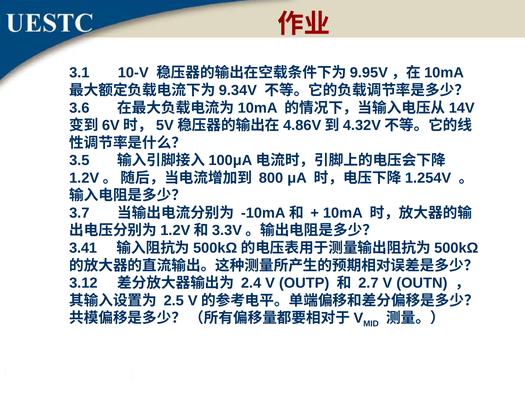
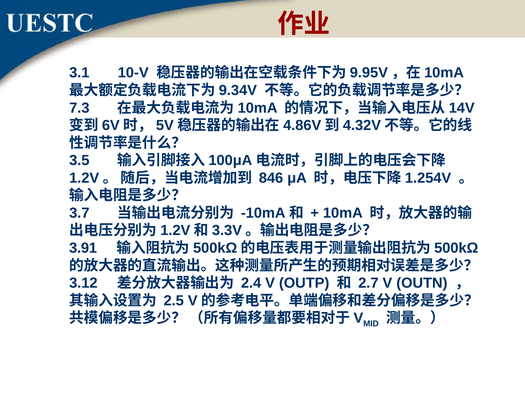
3.6: 3.6 -> 7.3 (79, 108)
800: 800 -> 846 (271, 178)
3.41: 3.41 -> 3.91 (83, 248)
